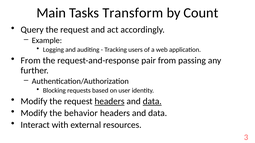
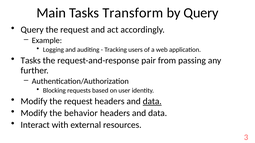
by Count: Count -> Query (201, 13)
From: From -> Tasks (31, 61)
headers underline: present -> none (110, 102)
